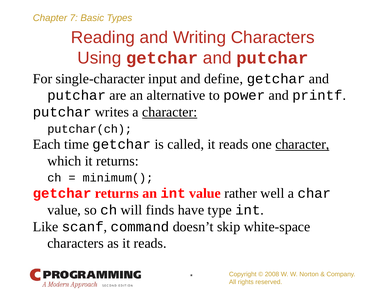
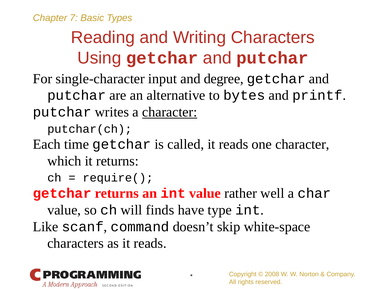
define: define -> degree (224, 79)
power: power -> bytes (244, 96)
character underline: present -> none (302, 145)
minimum(: minimum( -> require( (118, 178)
